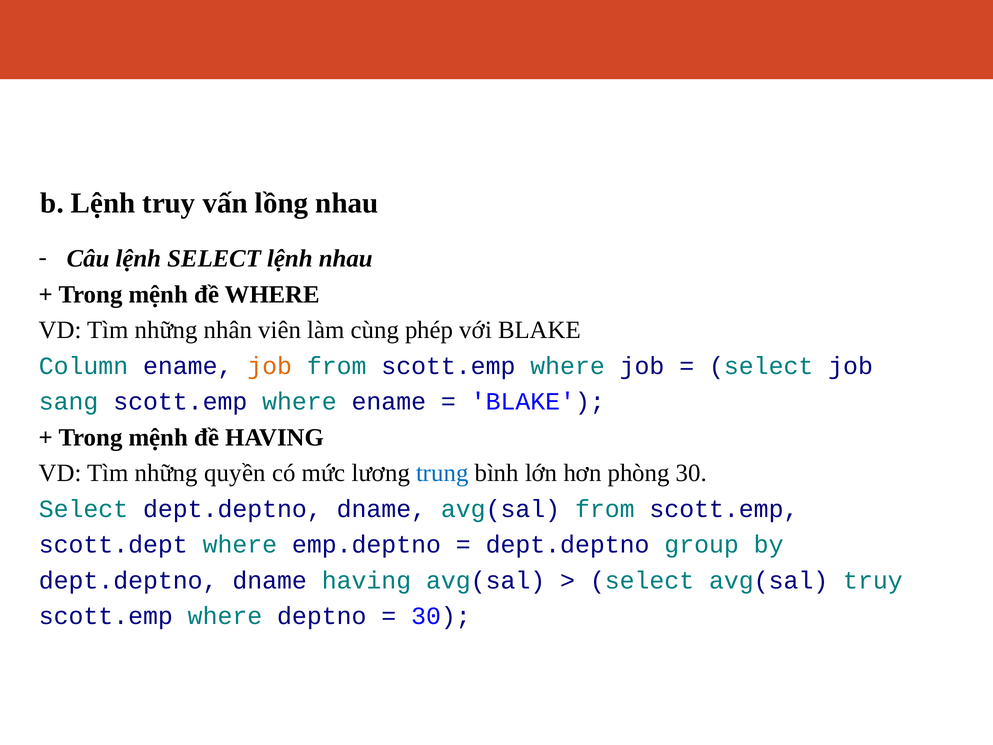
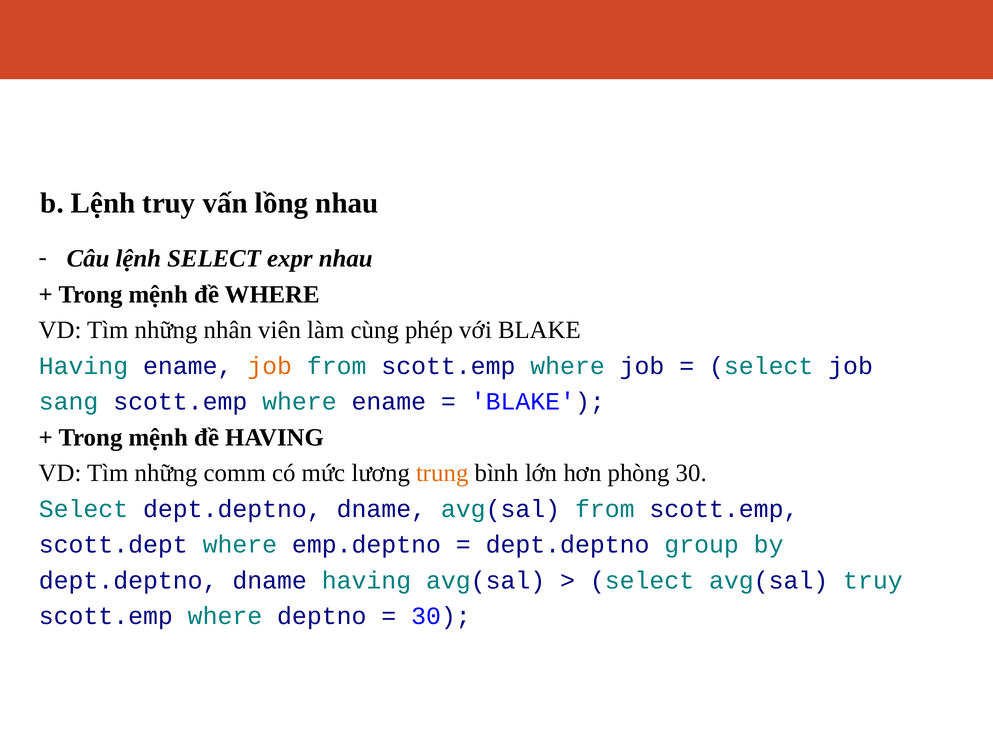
SELECT lệnh: lệnh -> expr (290, 259)
Column: Column -> Having (83, 366)
quyền: quyền -> comm (235, 473)
trung colour: blue -> orange (442, 473)
